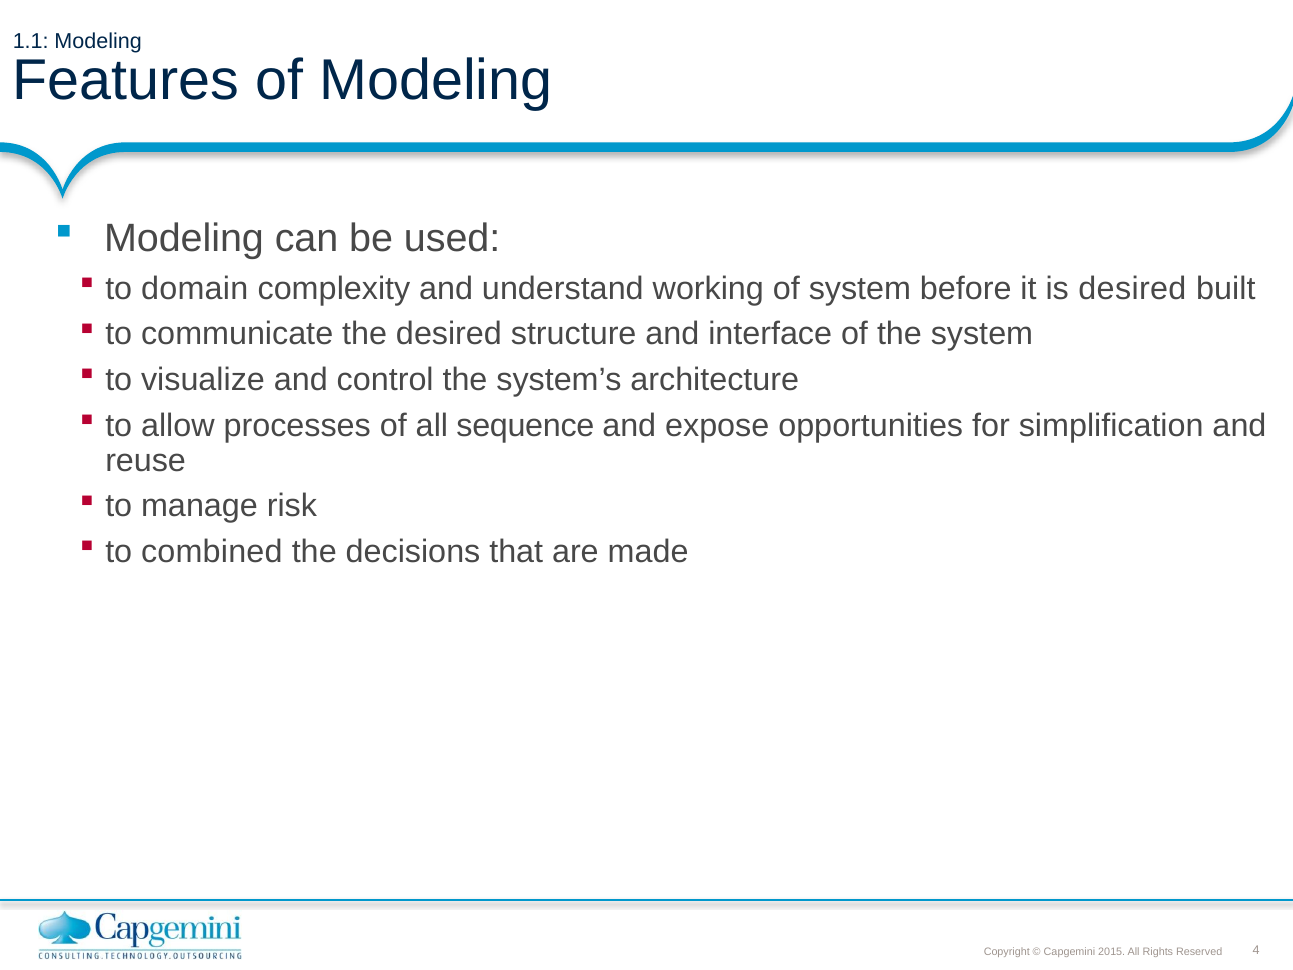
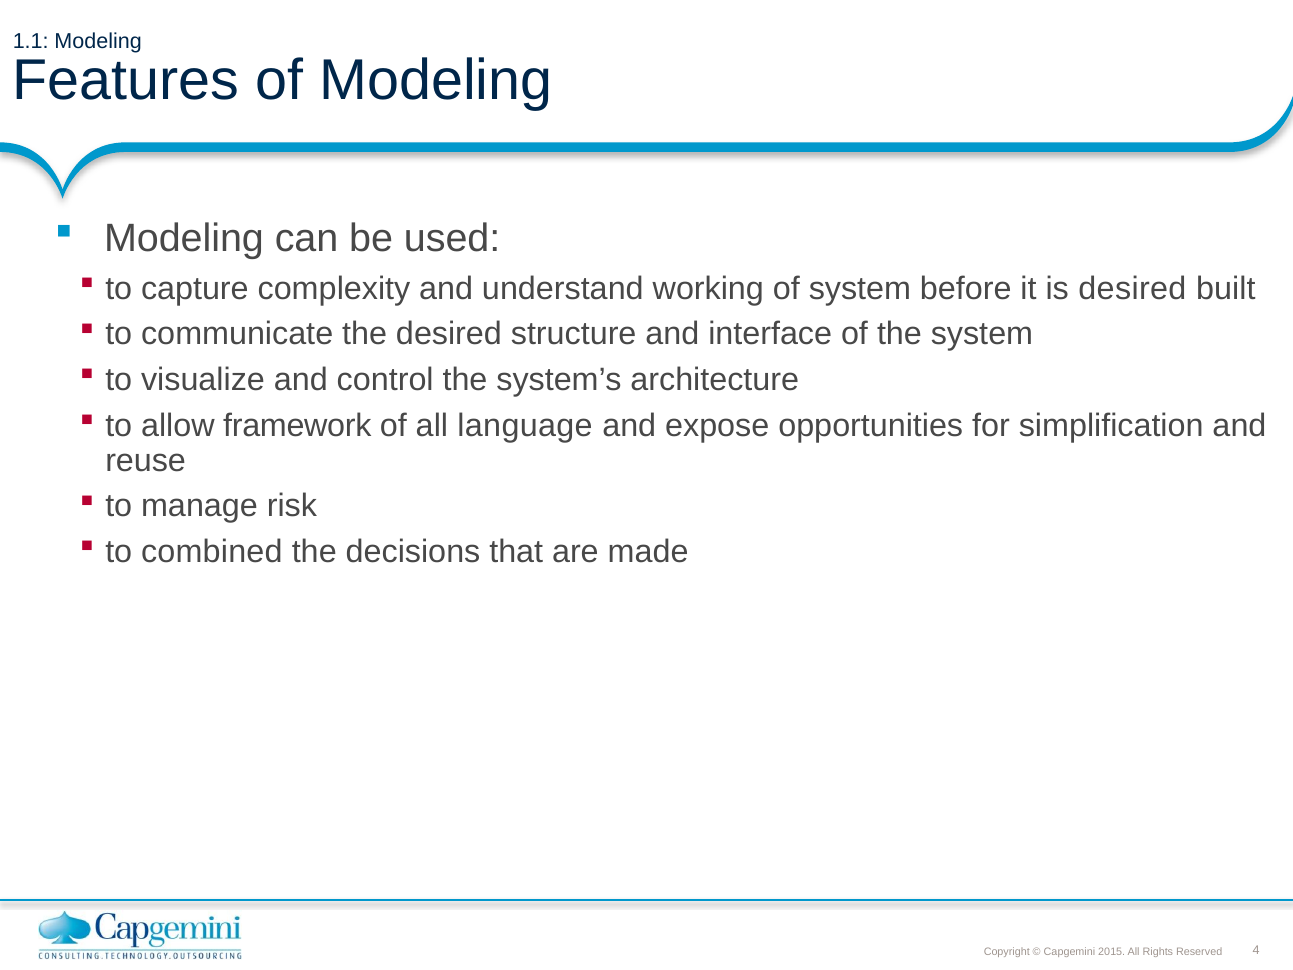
domain: domain -> capture (195, 288)
processes: processes -> framework (297, 425)
sequence: sequence -> language (525, 425)
